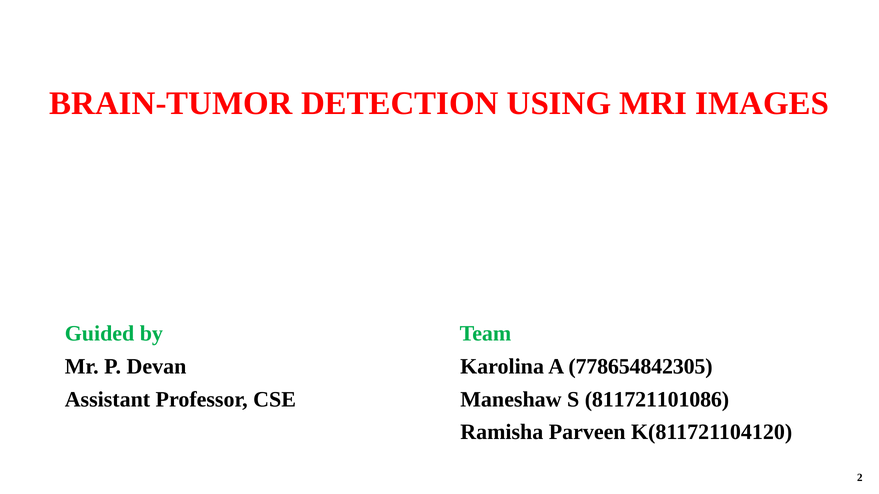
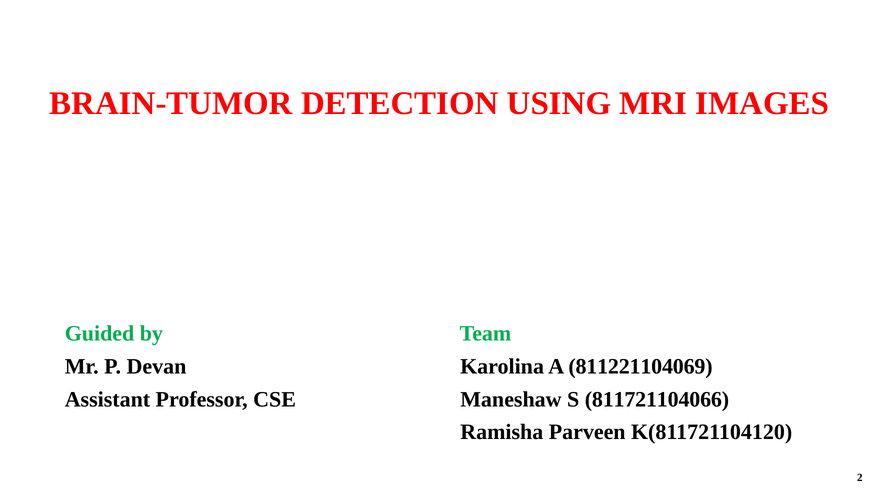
778654842305: 778654842305 -> 811221104069 (640, 367)
811721101086: 811721101086 -> 811721104066 (657, 400)
